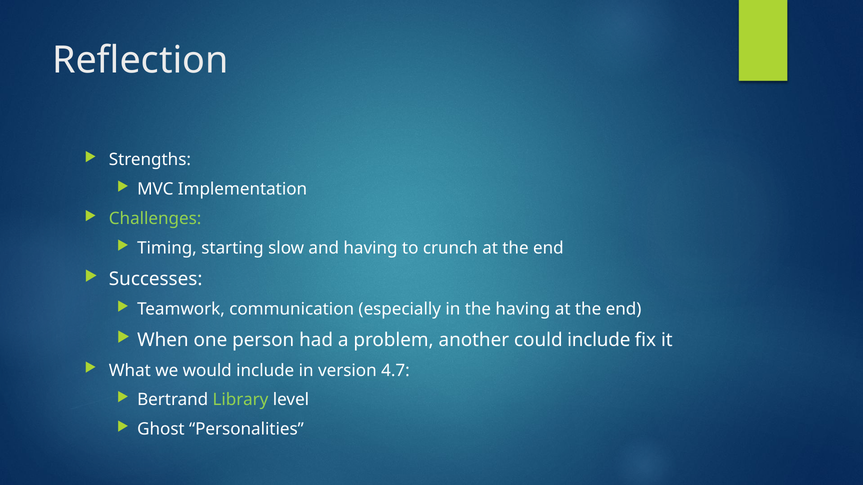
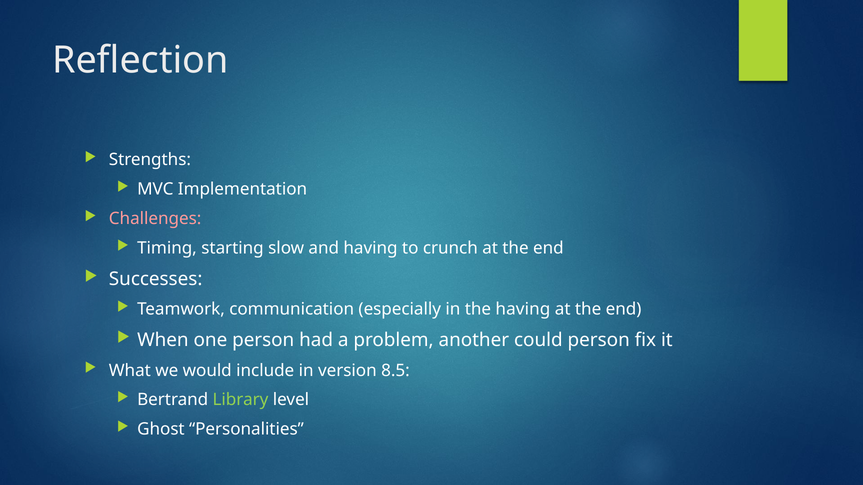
Challenges colour: light green -> pink (155, 219)
could include: include -> person (599, 340)
4.7: 4.7 -> 8.5 (395, 371)
